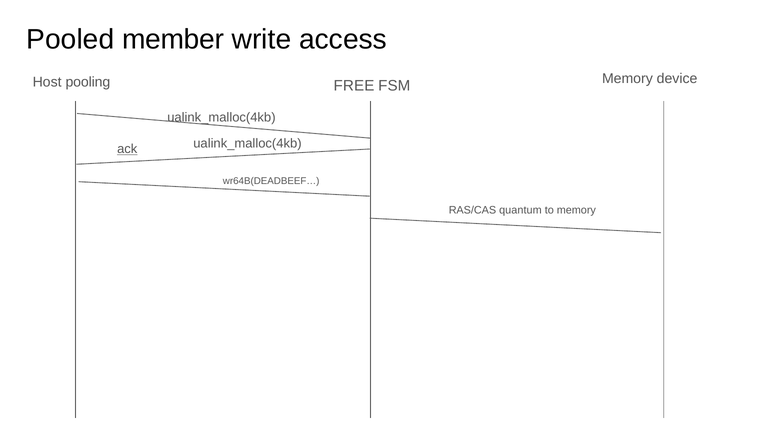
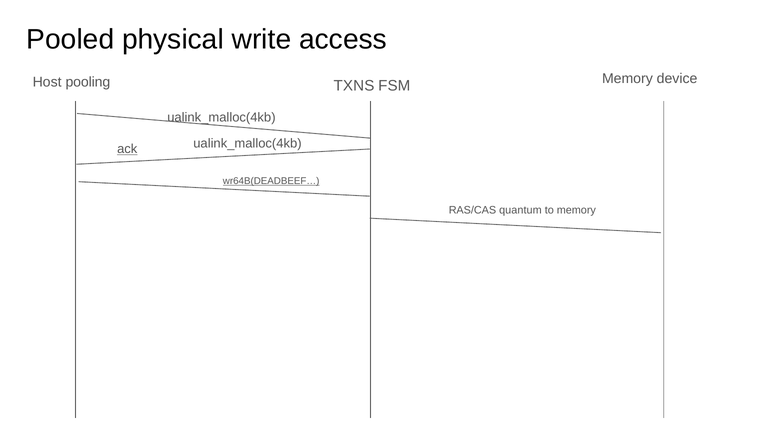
member: member -> physical (173, 39)
FREE: FREE -> TXNS (354, 86)
wr64B(DEADBEEF… underline: none -> present (271, 181)
